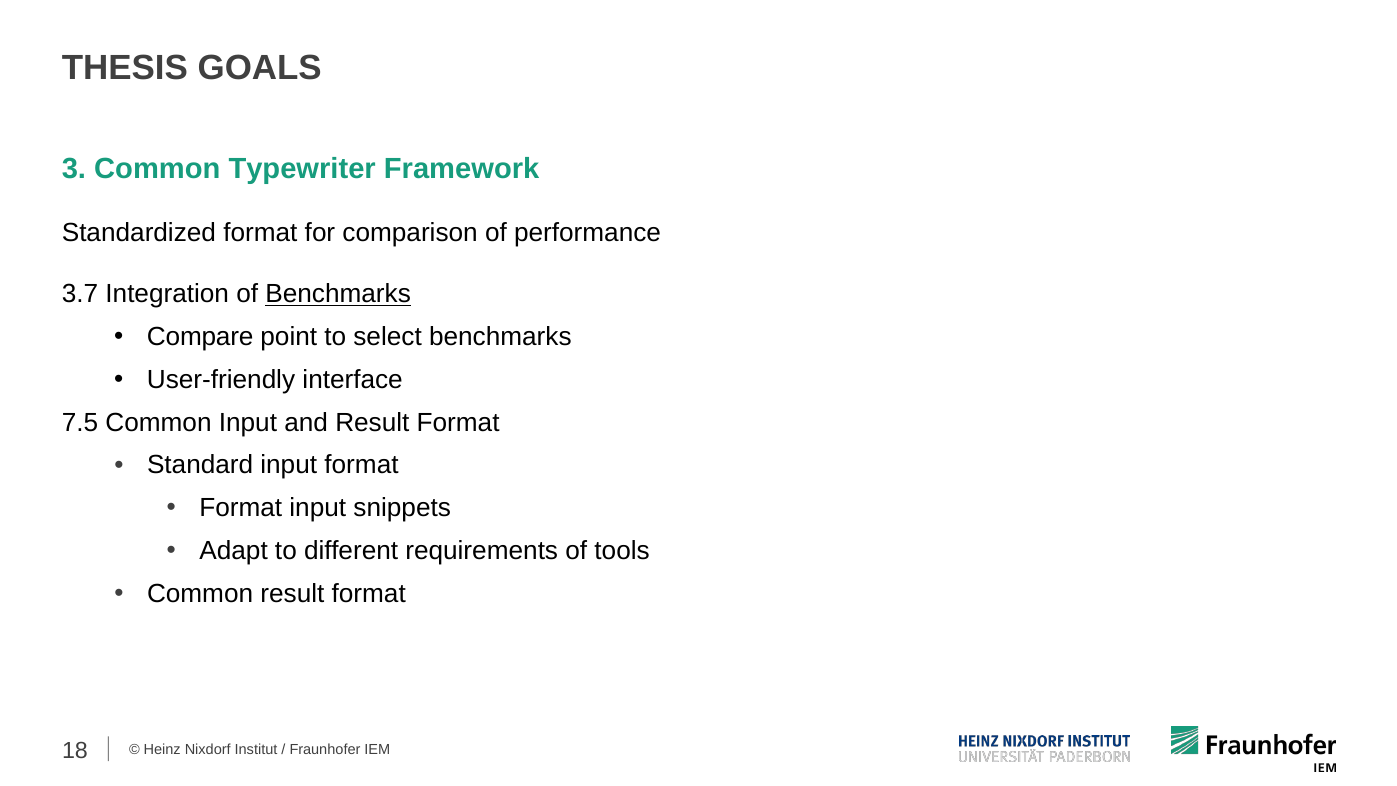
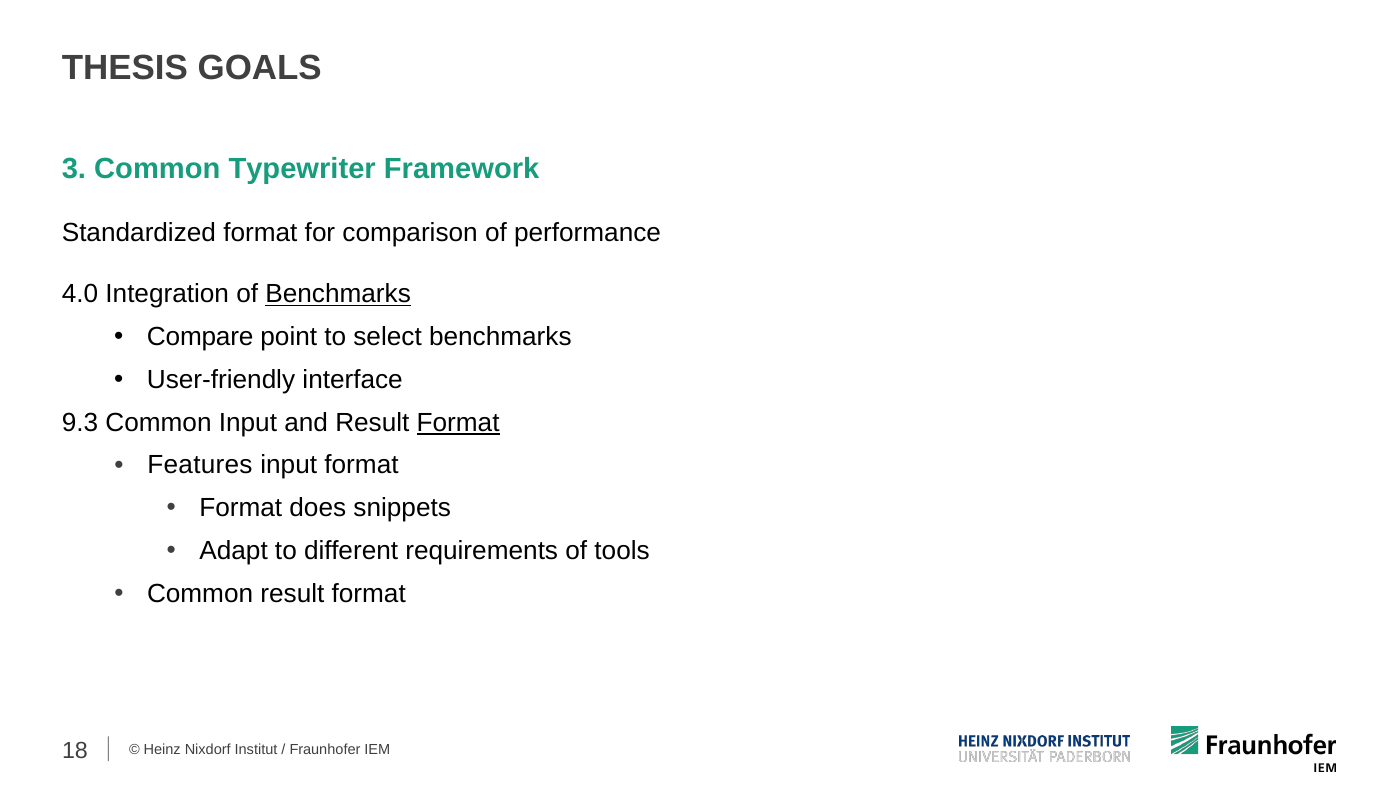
3.7: 3.7 -> 4.0 (80, 294)
7.5: 7.5 -> 9.3 (80, 422)
Format underline: none -> present (458, 422)
Standard: Standard -> Features (200, 465)
Format input: input -> does (318, 508)
